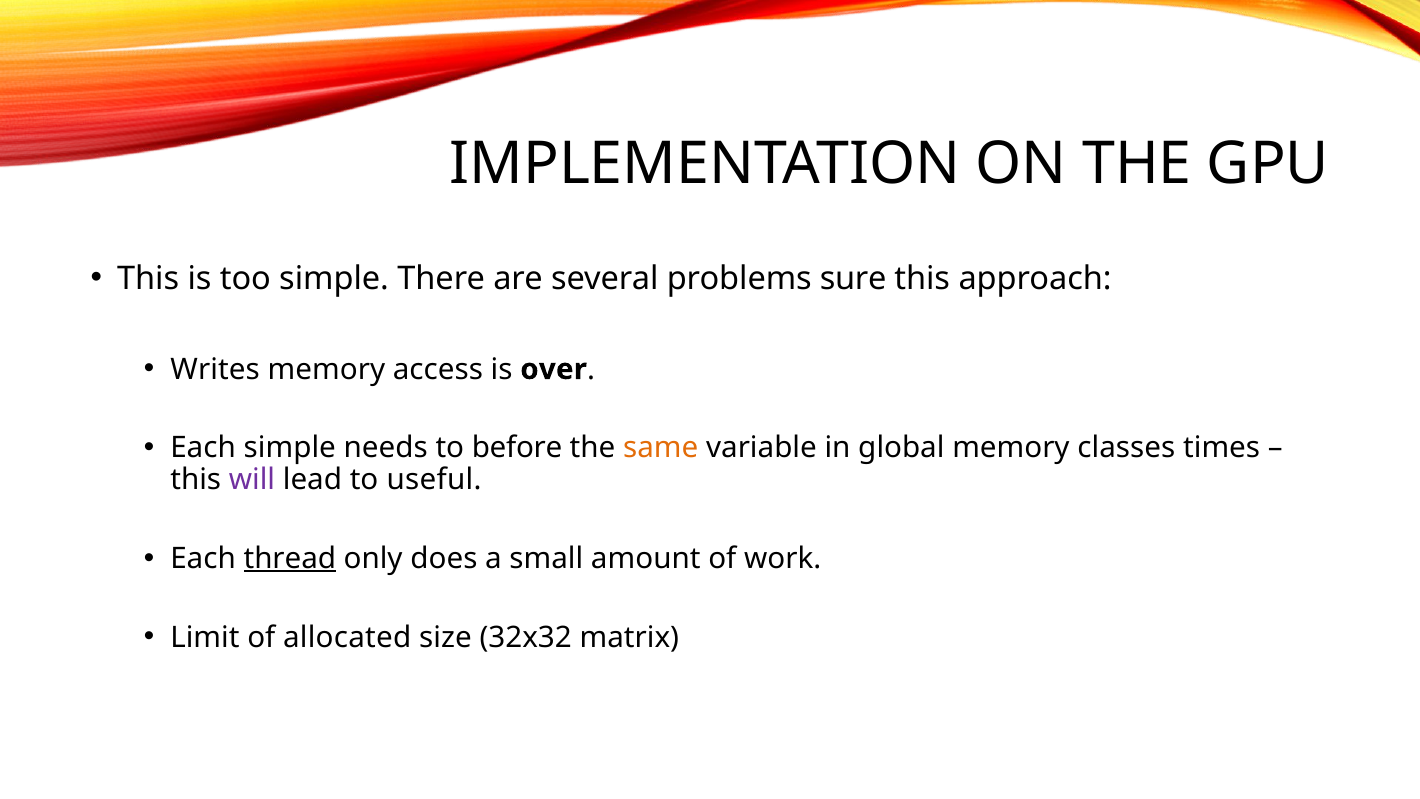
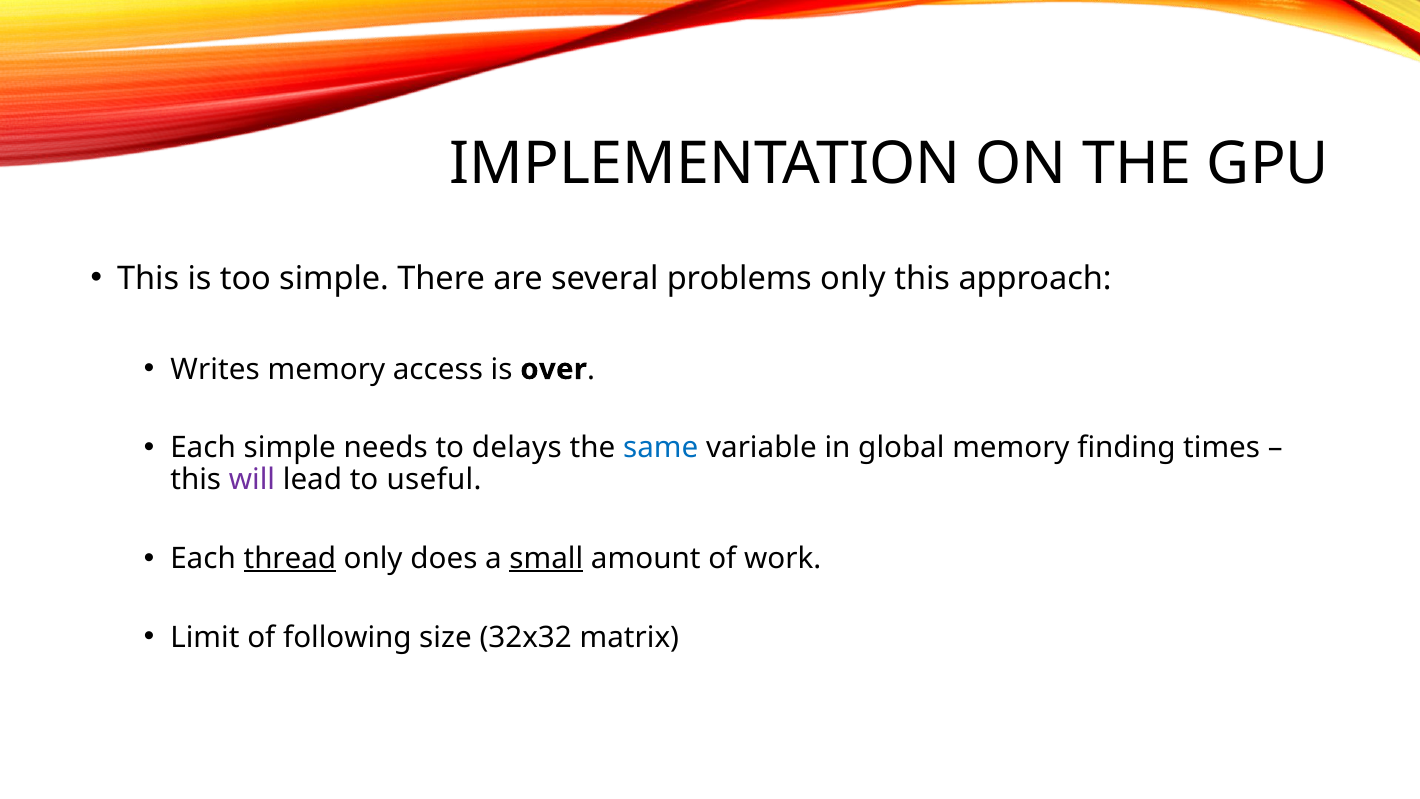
problems sure: sure -> only (853, 278)
before: before -> delays (517, 448)
same colour: orange -> blue (661, 448)
classes: classes -> finding (1126, 448)
small underline: none -> present (546, 558)
allocated: allocated -> following (347, 637)
